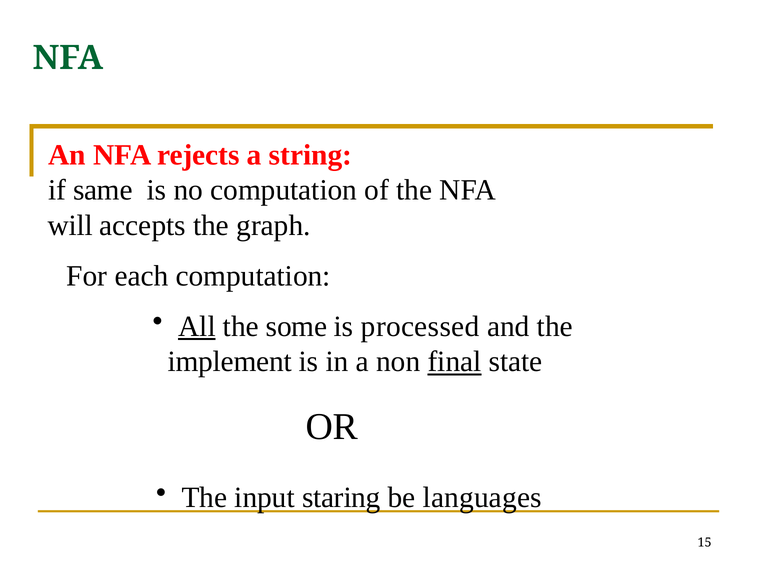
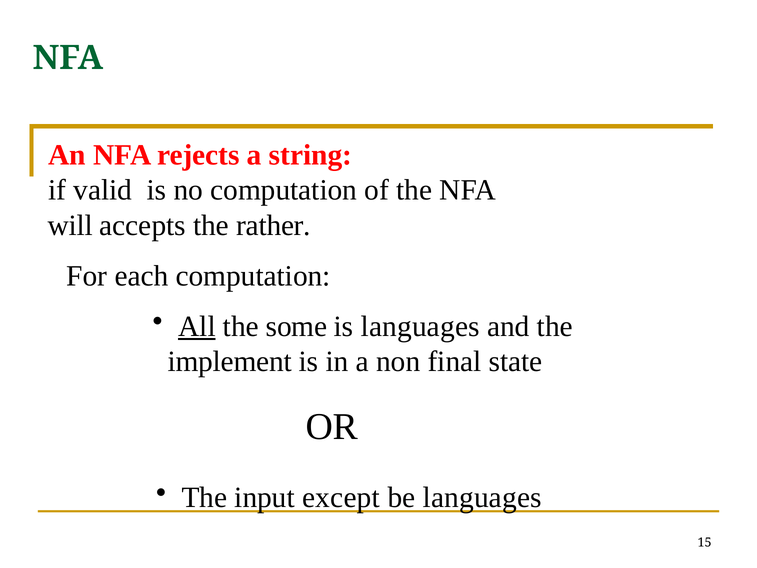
same: same -> valid (103, 190)
graph: graph -> rather (274, 225)
is processed: processed -> languages (420, 326)
final underline: present -> none (455, 362)
staring: staring -> except (341, 497)
